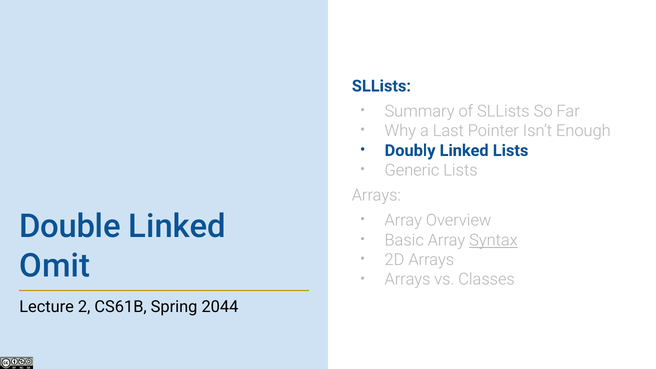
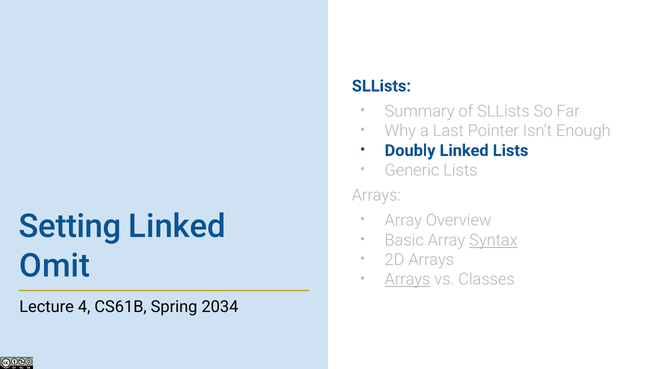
Double: Double -> Setting (70, 227)
Arrays underline: none -> present (407, 280)
2: 2 -> 4 (84, 307)
2044: 2044 -> 2034 (220, 307)
